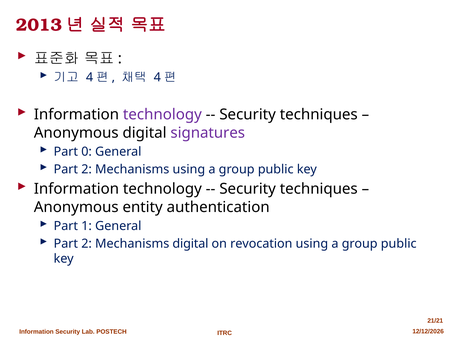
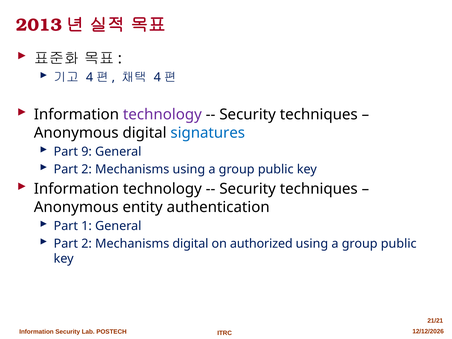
signatures colour: purple -> blue (208, 133)
0: 0 -> 9 (87, 152)
revocation: revocation -> authorized (261, 244)
